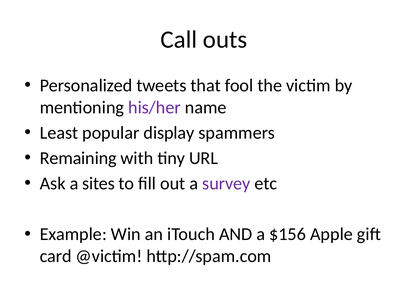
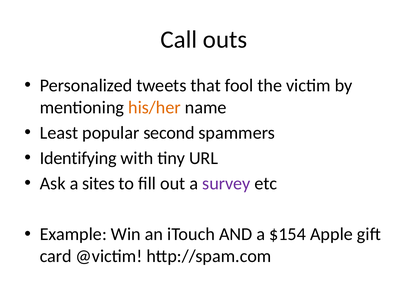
his/her colour: purple -> orange (154, 107)
display: display -> second (169, 133)
Remaining: Remaining -> Identifying (78, 158)
$156: $156 -> $154 (288, 234)
